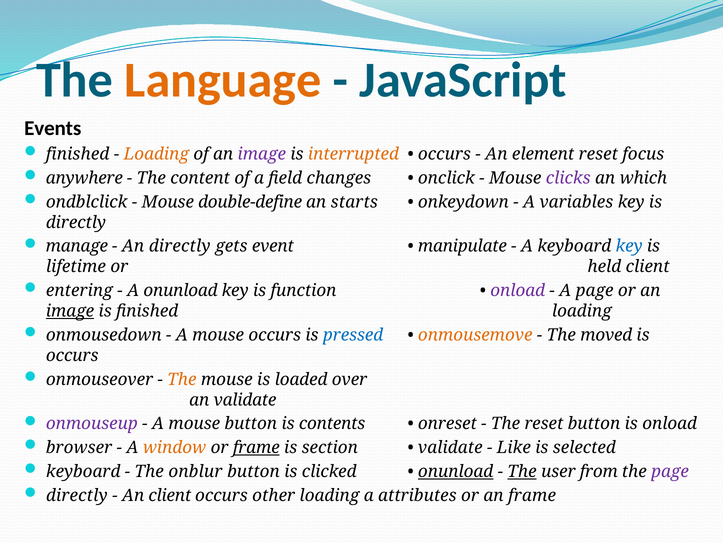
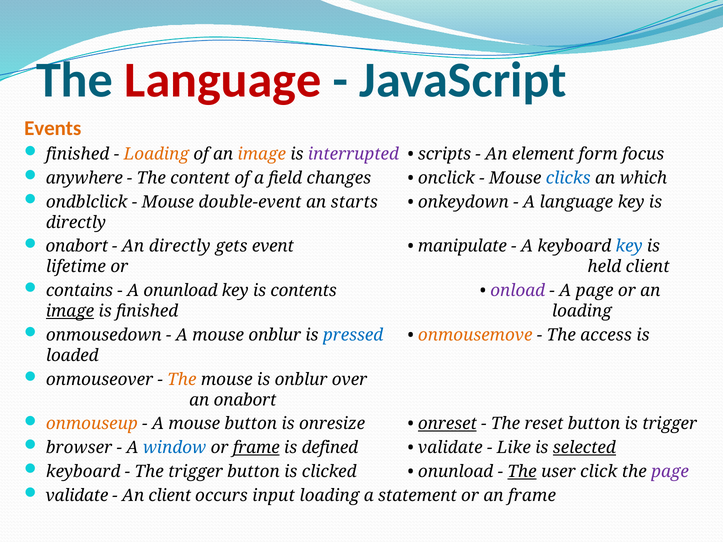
Language colour: orange -> red (223, 80)
Events colour: black -> orange (53, 128)
image colour: purple -> orange (262, 154)
interrupted colour: orange -> purple (353, 154)
occurs: occurs -> scripts (445, 154)
element reset: reset -> form (598, 154)
clicks colour: purple -> blue (568, 178)
double-define: double-define -> double-event (250, 202)
A variables: variables -> language (576, 202)
manage: manage -> onabort (77, 246)
entering: entering -> contains (79, 291)
function: function -> contents (304, 291)
mouse occurs: occurs -> onblur (275, 335)
moved: moved -> access (606, 335)
occurs: occurs -> loaded (72, 356)
is loaded: loaded -> onblur (301, 380)
an validate: validate -> onabort (245, 400)
onmouseup colour: purple -> orange (92, 424)
contents: contents -> onresize (332, 424)
onreset underline: none -> present (447, 424)
is onload: onload -> trigger (670, 424)
window colour: orange -> blue (175, 448)
section: section -> defined (330, 448)
selected underline: none -> present (584, 448)
The onblur: onblur -> trigger (196, 472)
onunload underline: present -> none (456, 472)
from: from -> click (599, 472)
directly: directly -> validate (77, 496)
other: other -> input (274, 496)
attributes: attributes -> statement (417, 496)
